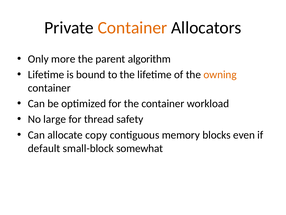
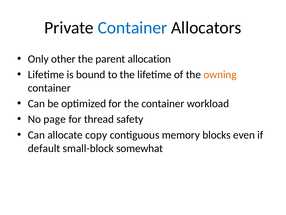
Container colour: orange -> blue (132, 28)
more: more -> other (63, 59)
algorithm: algorithm -> allocation (149, 59)
large: large -> page (55, 119)
